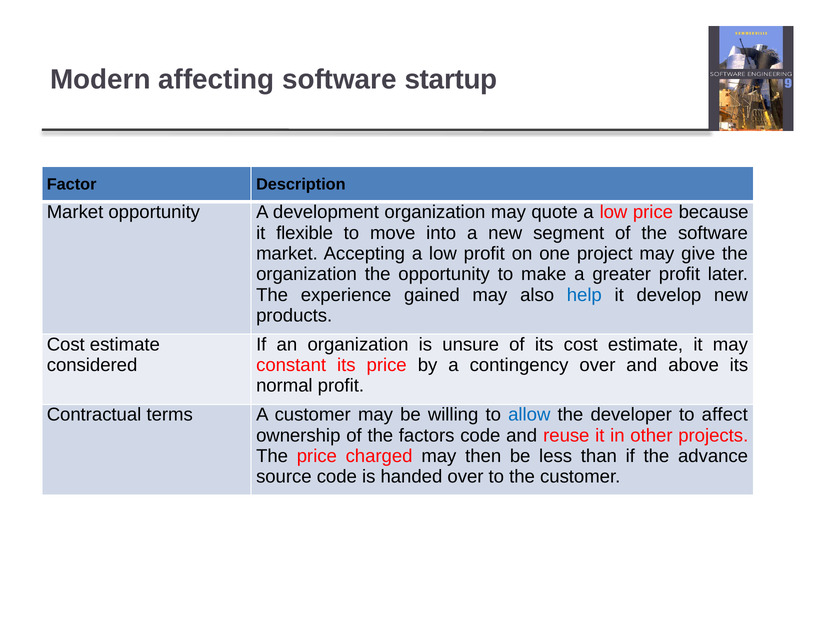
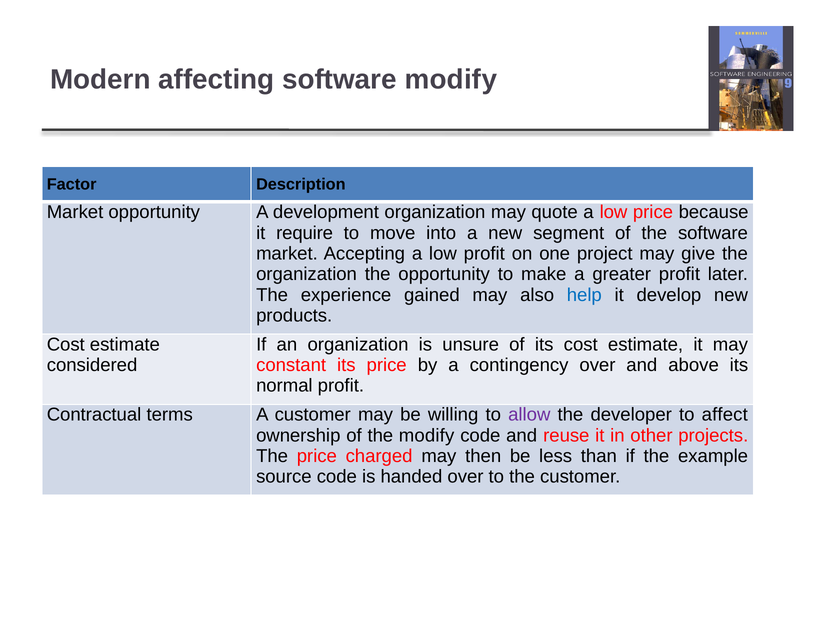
software startup: startup -> modify (451, 79)
flexible: flexible -> require (305, 233)
allow colour: blue -> purple (529, 415)
the factors: factors -> modify (427, 436)
advance: advance -> example (713, 456)
